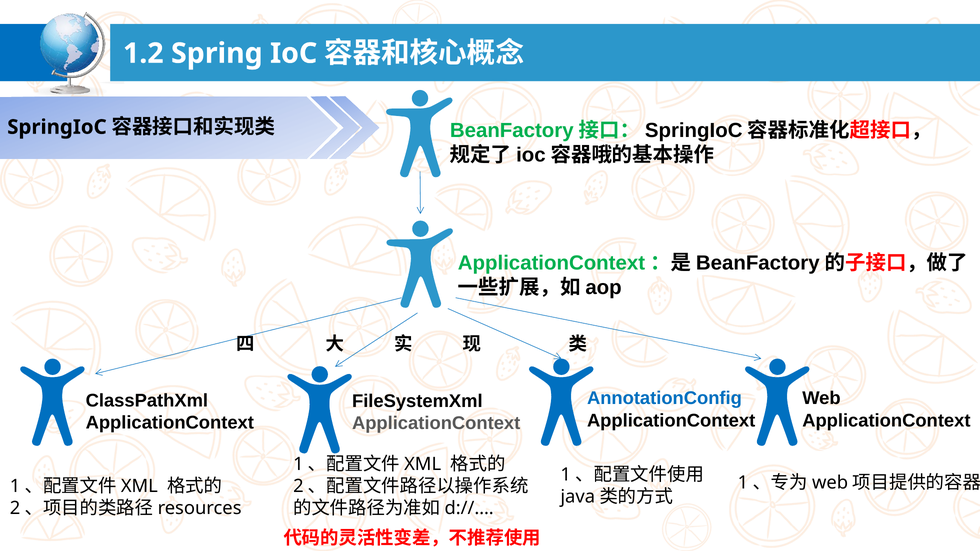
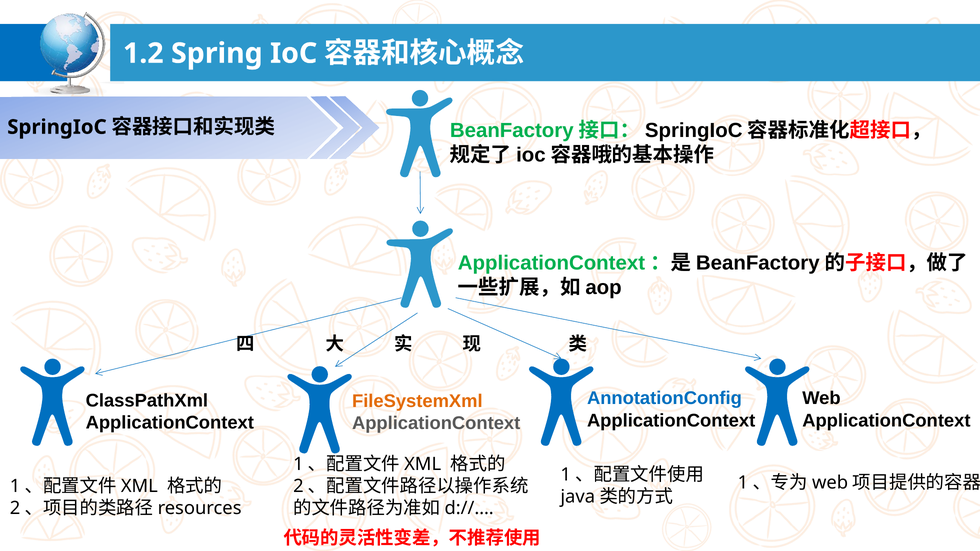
FileSystemXml colour: black -> orange (417, 401)
